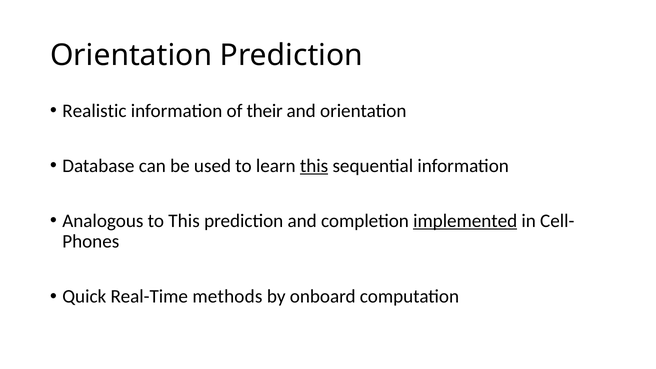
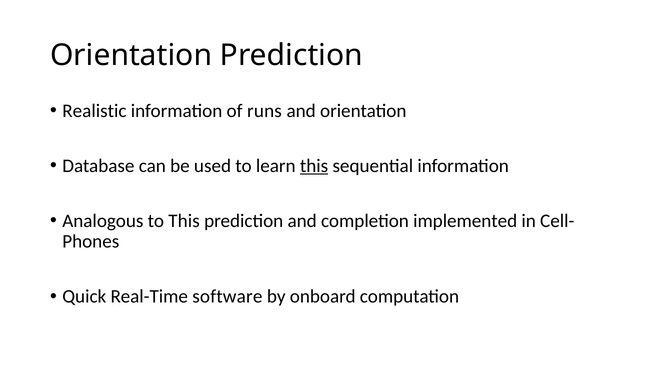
their: their -> runs (264, 111)
implemented underline: present -> none (465, 221)
methods: methods -> software (227, 297)
